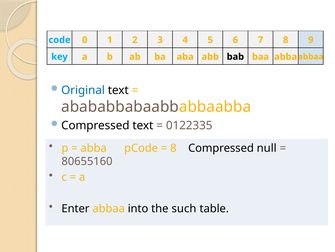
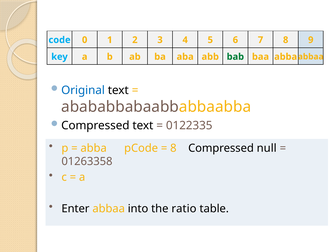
bab colour: black -> green (235, 57)
80655160: 80655160 -> 01263358 (87, 161)
such: such -> ratio (184, 208)
